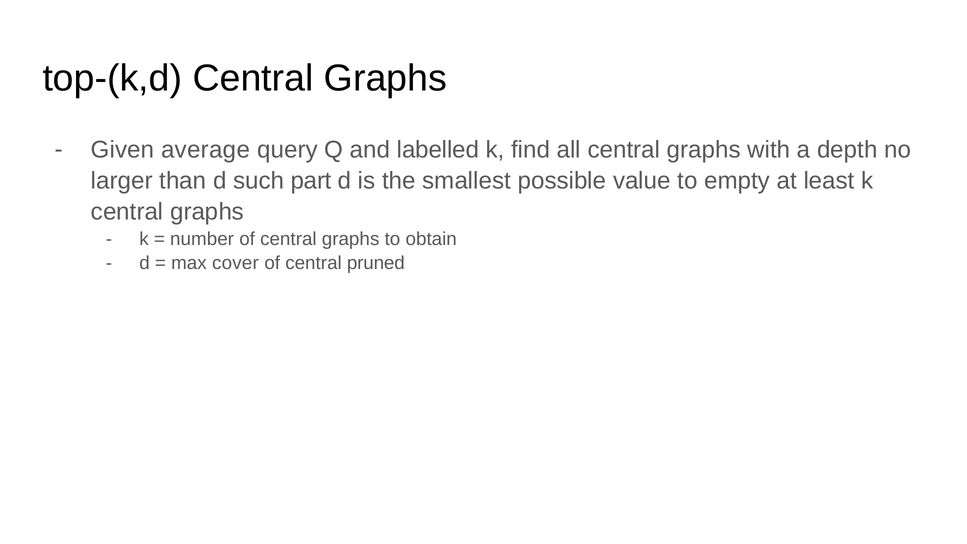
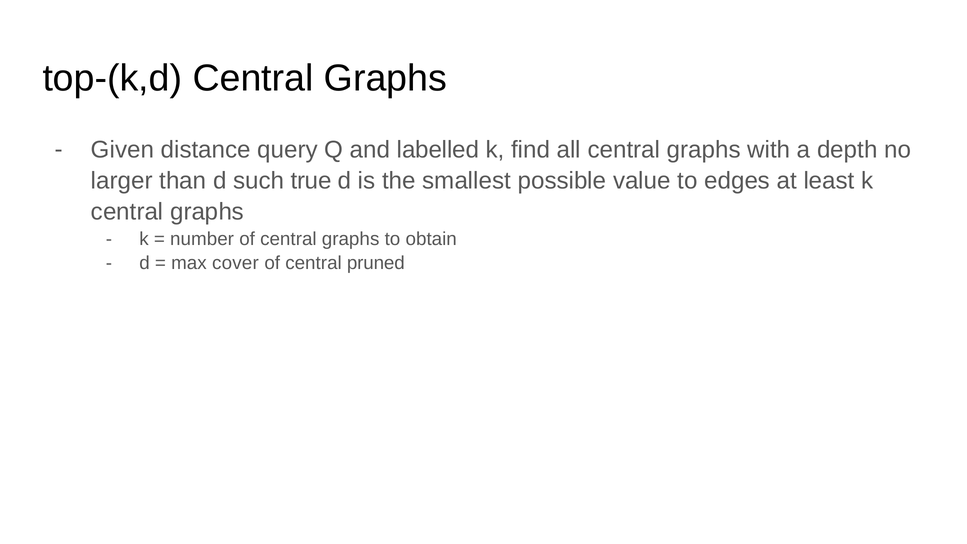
average: average -> distance (206, 150)
part: part -> true (311, 181)
empty: empty -> edges (737, 181)
